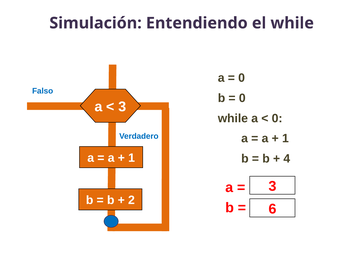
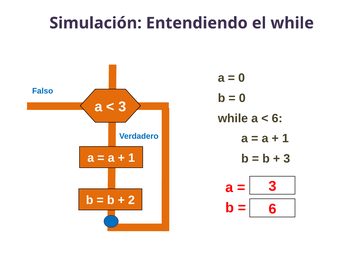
0: 0 -> 6 (277, 118)
4: 4 -> 3 (287, 158)
